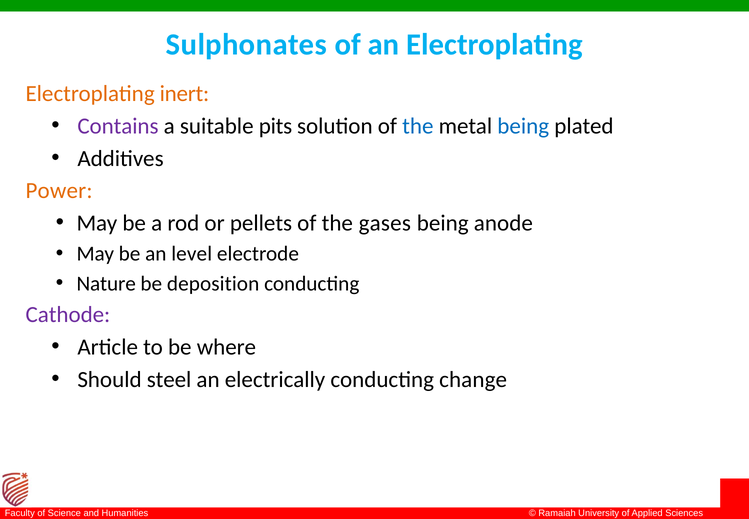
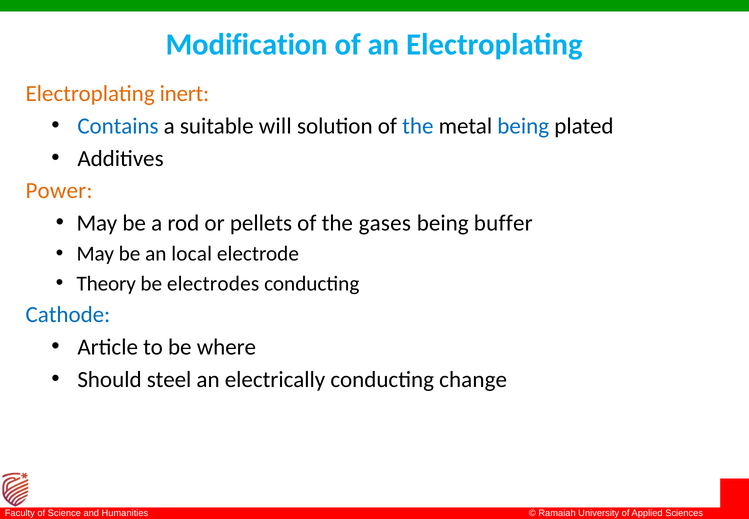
Sulphonates: Sulphonates -> Modification (247, 45)
Contains colour: purple -> blue (118, 126)
pits: pits -> will (275, 126)
anode: anode -> buffer (503, 223)
level: level -> local (192, 253)
Nature: Nature -> Theory (106, 283)
deposition: deposition -> electrodes (213, 283)
Cathode colour: purple -> blue (68, 315)
